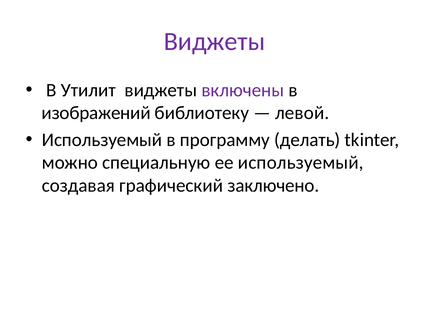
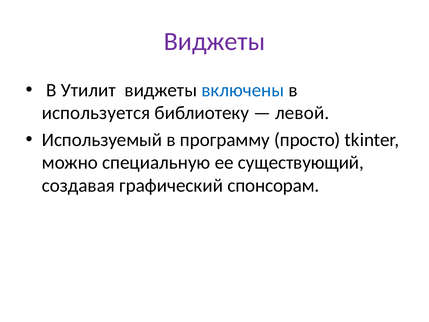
включены colour: purple -> blue (243, 90)
изображений: изображений -> используется (96, 113)
делать: делать -> просто (307, 140)
ее используемый: используемый -> существующий (301, 163)
заключено: заключено -> спонсорам (273, 185)
